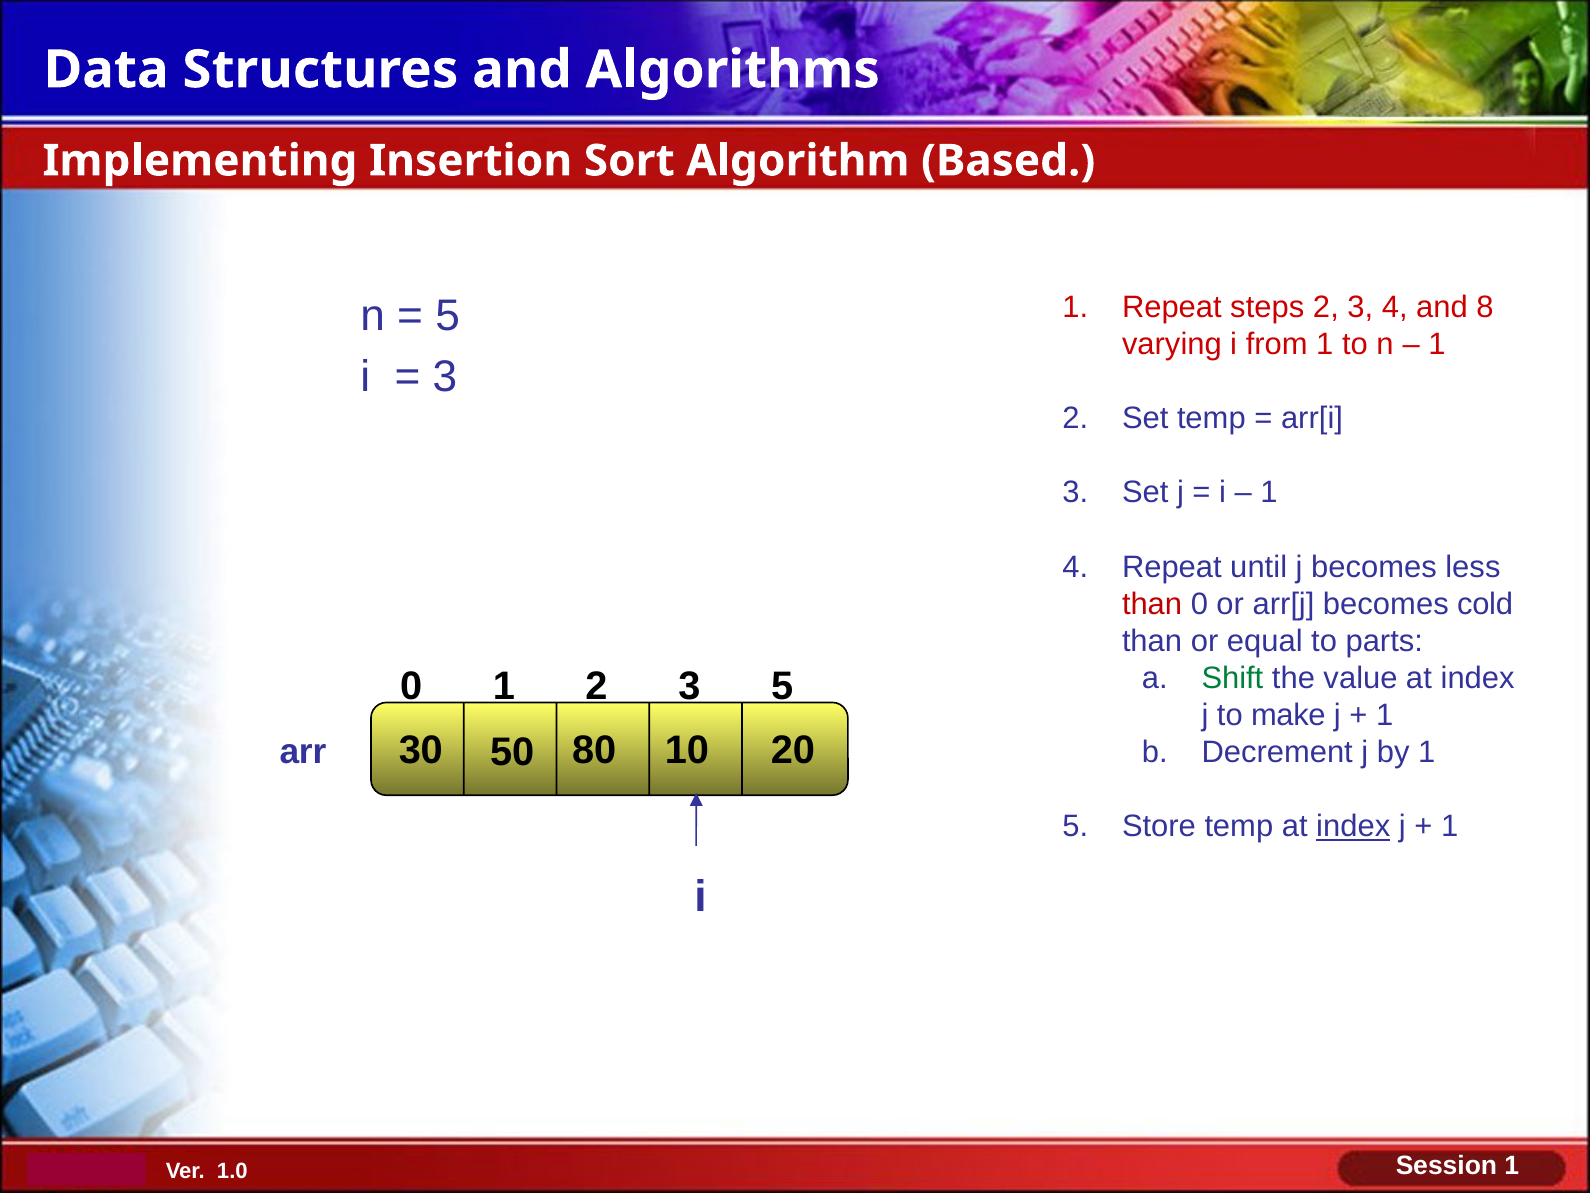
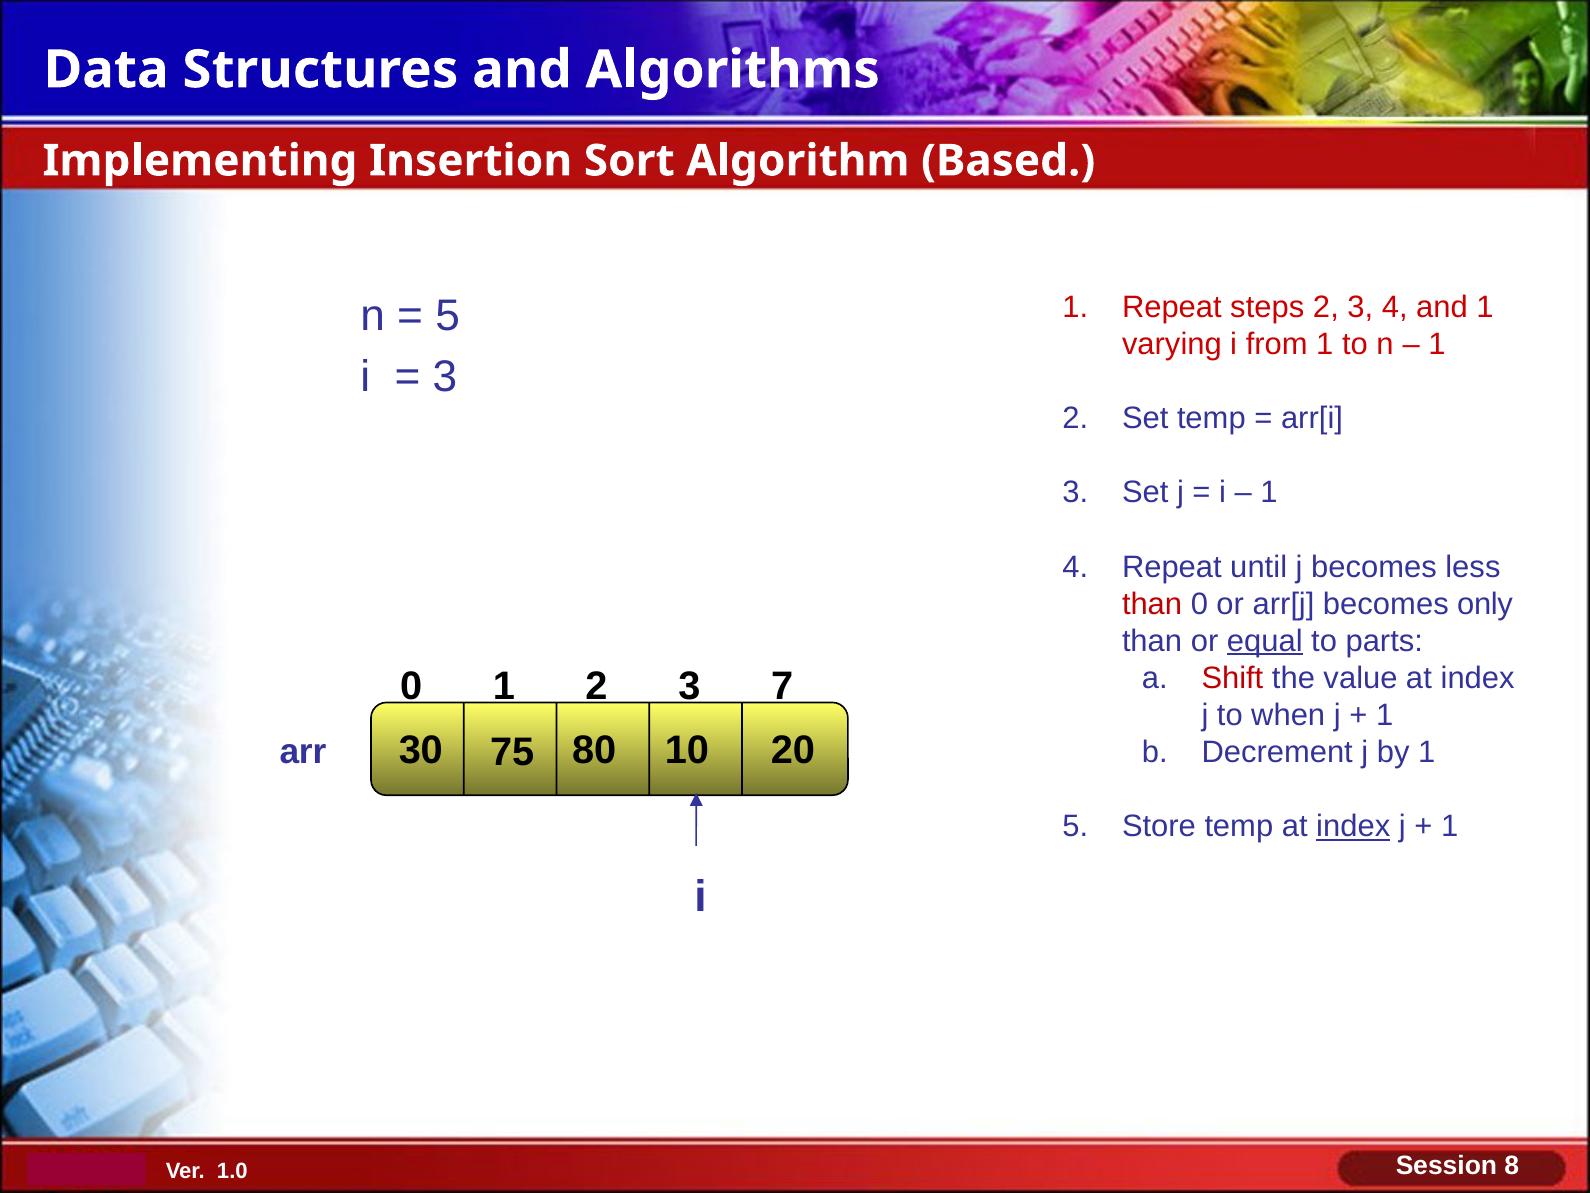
and 8: 8 -> 1 (1485, 307)
cold: cold -> only (1485, 604)
equal underline: none -> present (1265, 641)
Shift colour: green -> red (1232, 678)
0 5: 5 -> 7 (782, 686)
make: make -> when (1288, 715)
50: 50 -> 75 (512, 752)
1: 1 -> 8 (1512, 1165)
